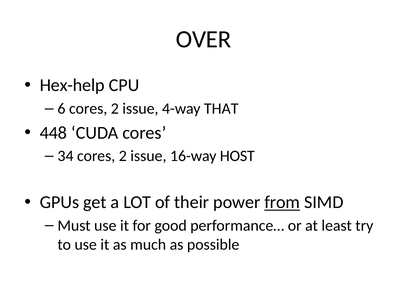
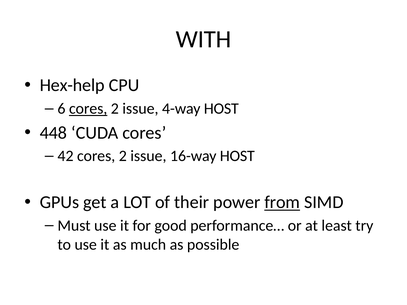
OVER: OVER -> WITH (204, 39)
cores underline: none -> present (88, 109)
4-way THAT: THAT -> HOST (221, 109)
34: 34 -> 42 (66, 156)
